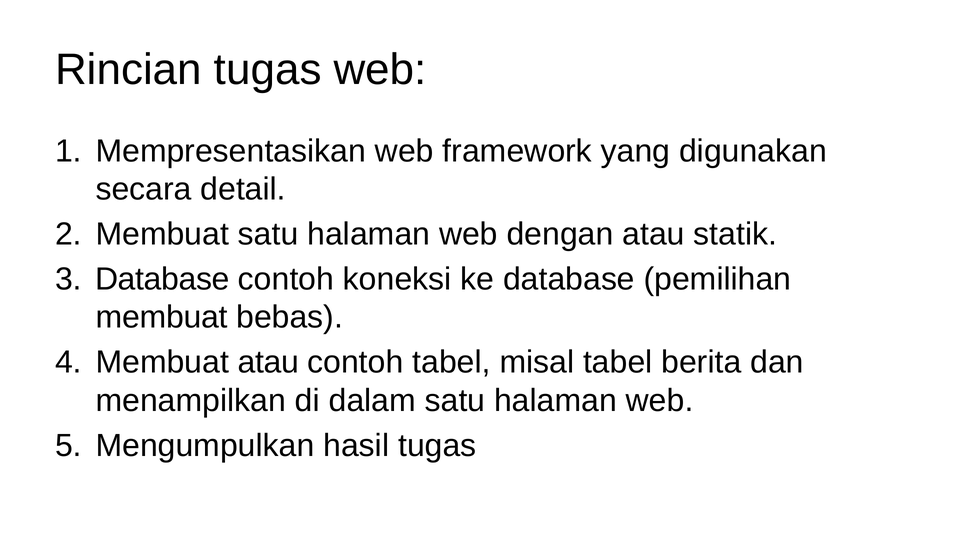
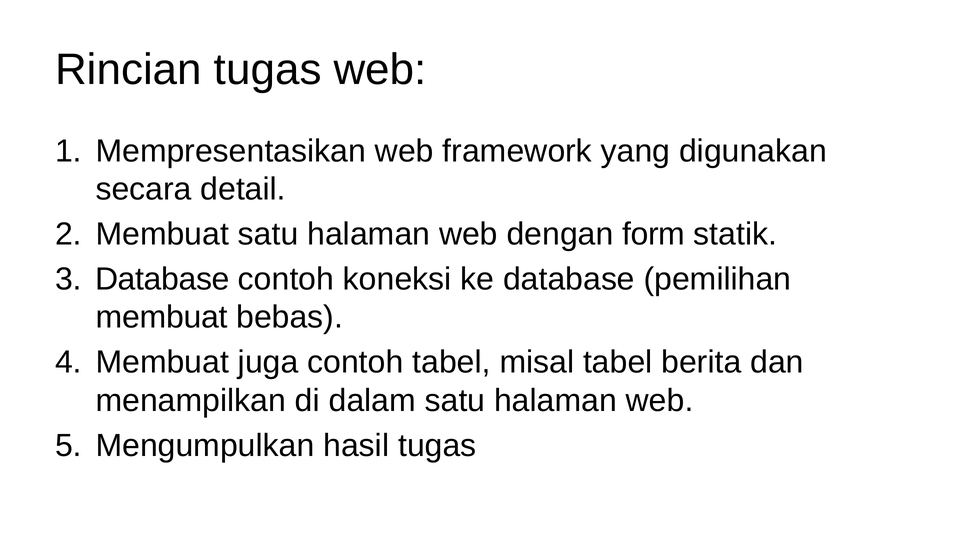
dengan atau: atau -> form (654, 234)
Membuat atau: atau -> juga (268, 362)
